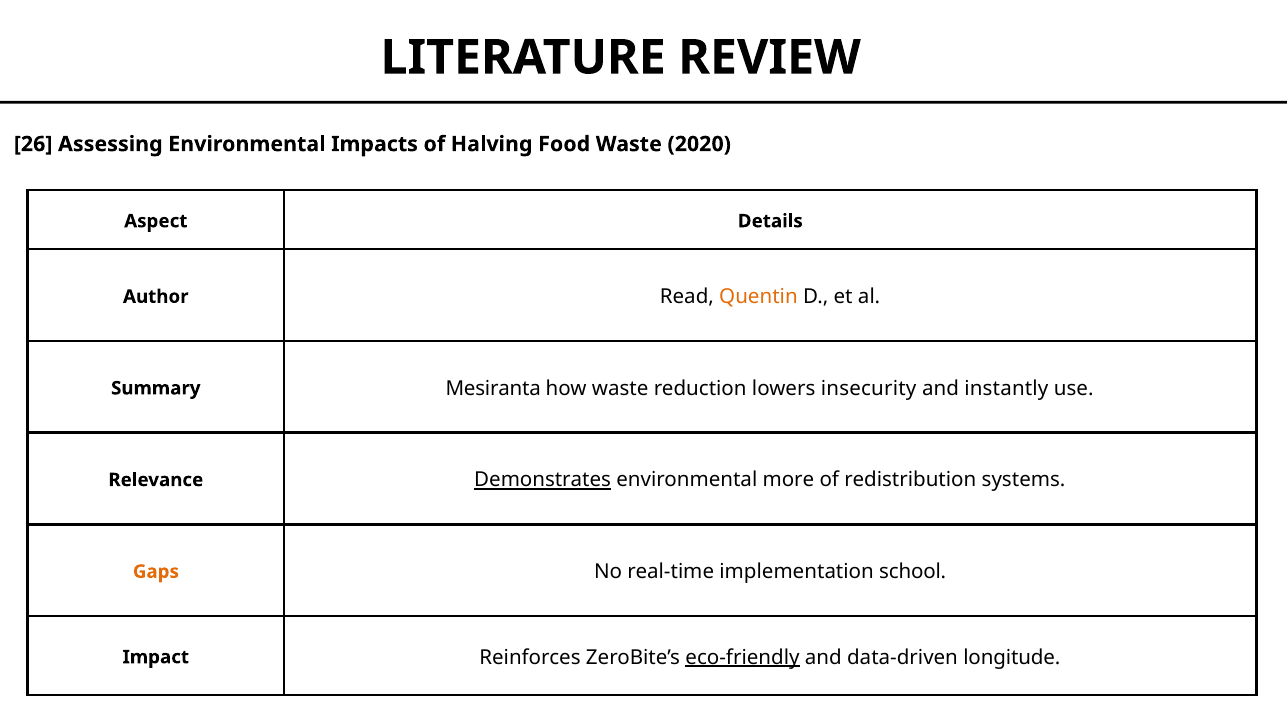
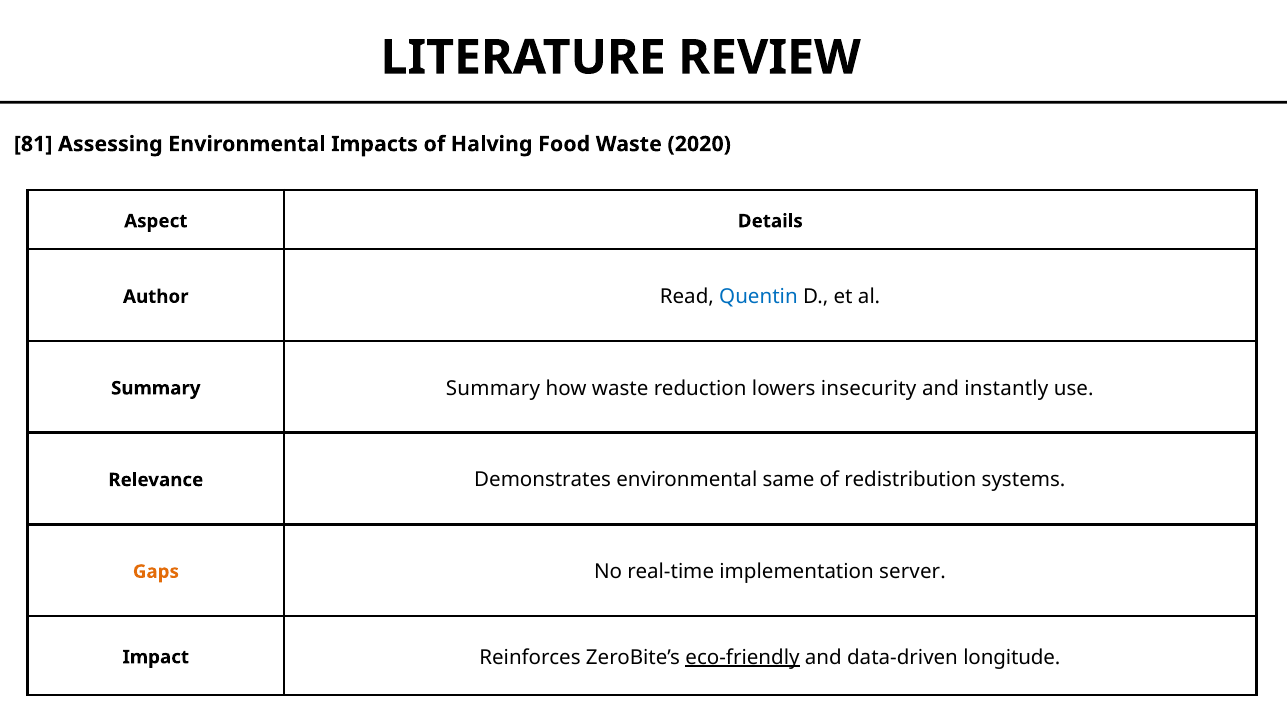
26: 26 -> 81 (33, 144)
Quentin colour: orange -> blue (758, 297)
Summary Mesiranta: Mesiranta -> Summary (493, 388)
Demonstrates underline: present -> none (543, 480)
more: more -> same (789, 480)
school: school -> server (913, 572)
